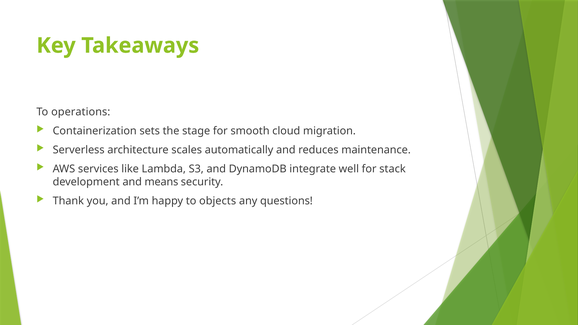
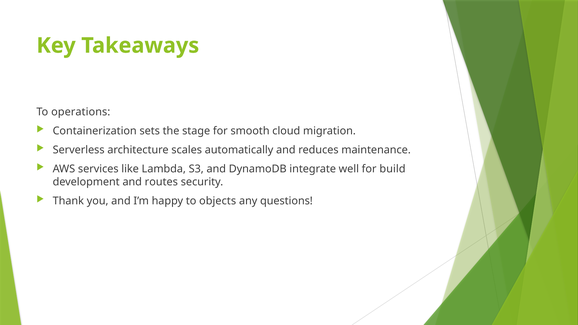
stack: stack -> build (393, 169)
means: means -> routes (161, 182)
